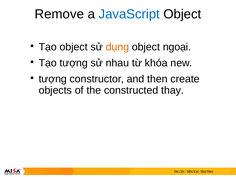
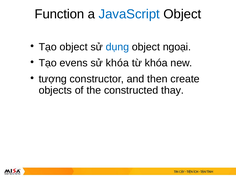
Remove: Remove -> Function (59, 14)
dụng colour: orange -> blue (117, 47)
Tạo tượng: tượng -> evens (74, 63)
sử nhau: nhau -> khóa (117, 63)
